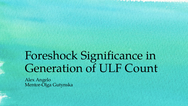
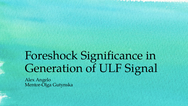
Count: Count -> Signal (141, 68)
